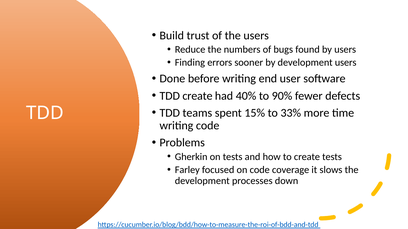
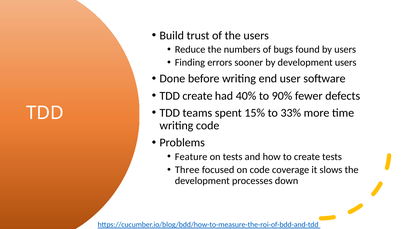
Gherkin: Gherkin -> Feature (191, 157)
Farley: Farley -> Three (187, 170)
